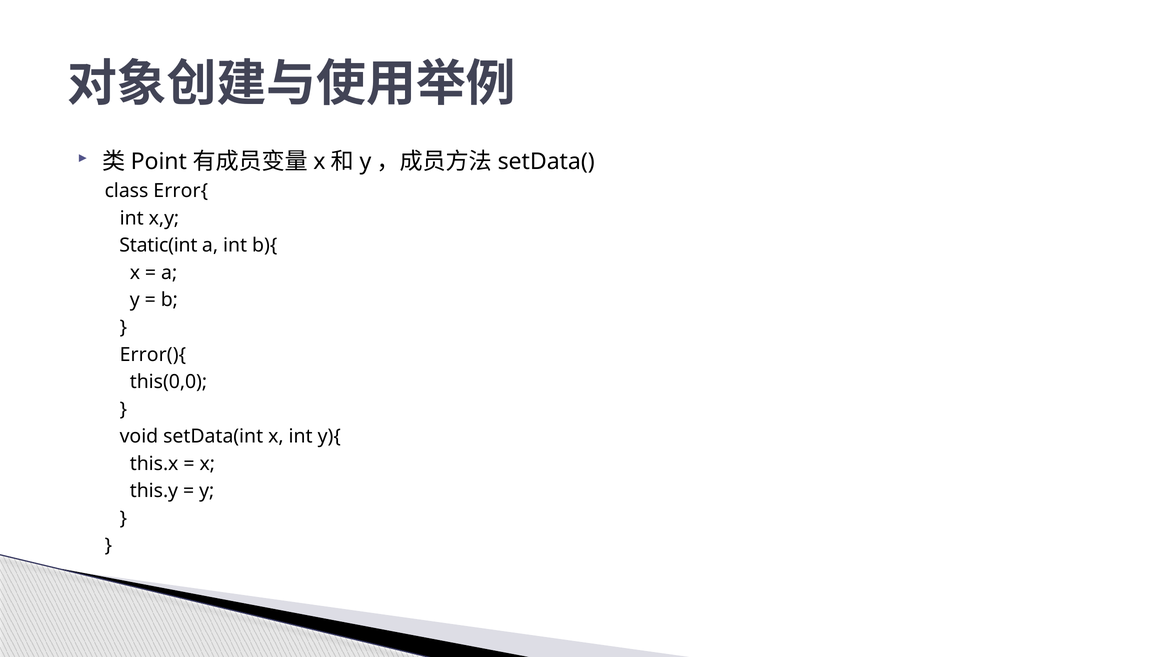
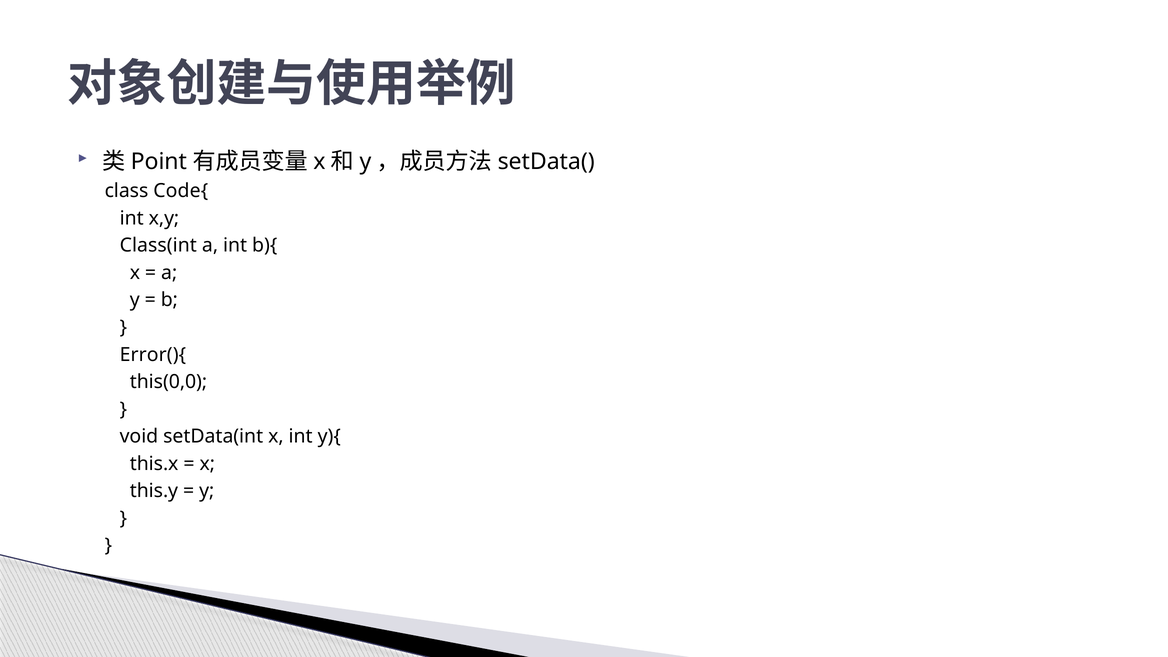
Error{: Error{ -> Code{ (181, 191)
Static(int: Static(int -> Class(int (158, 245)
